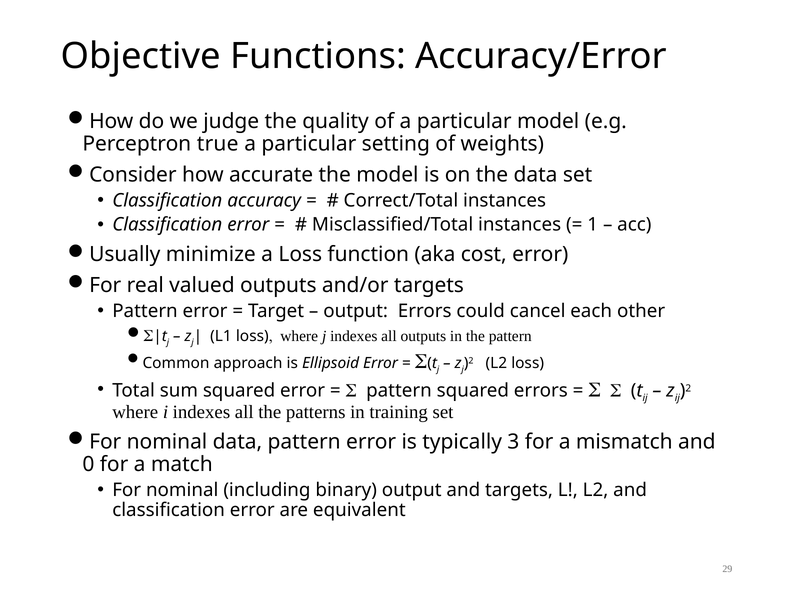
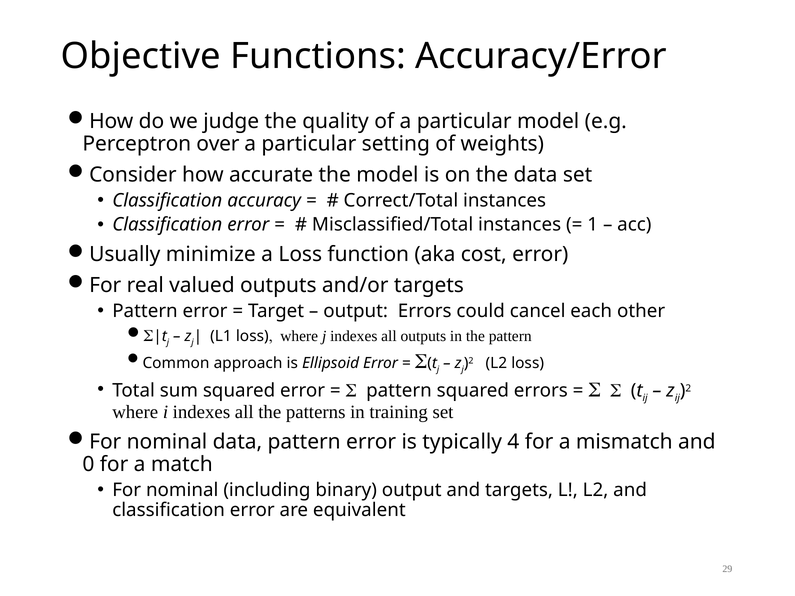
true: true -> over (218, 144)
3: 3 -> 4 (513, 442)
